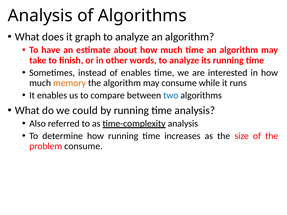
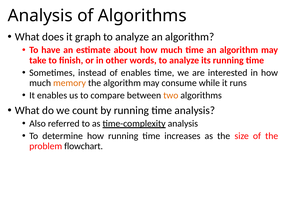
two colour: blue -> orange (171, 95)
could: could -> count (85, 111)
problem consume: consume -> flowchart (84, 146)
